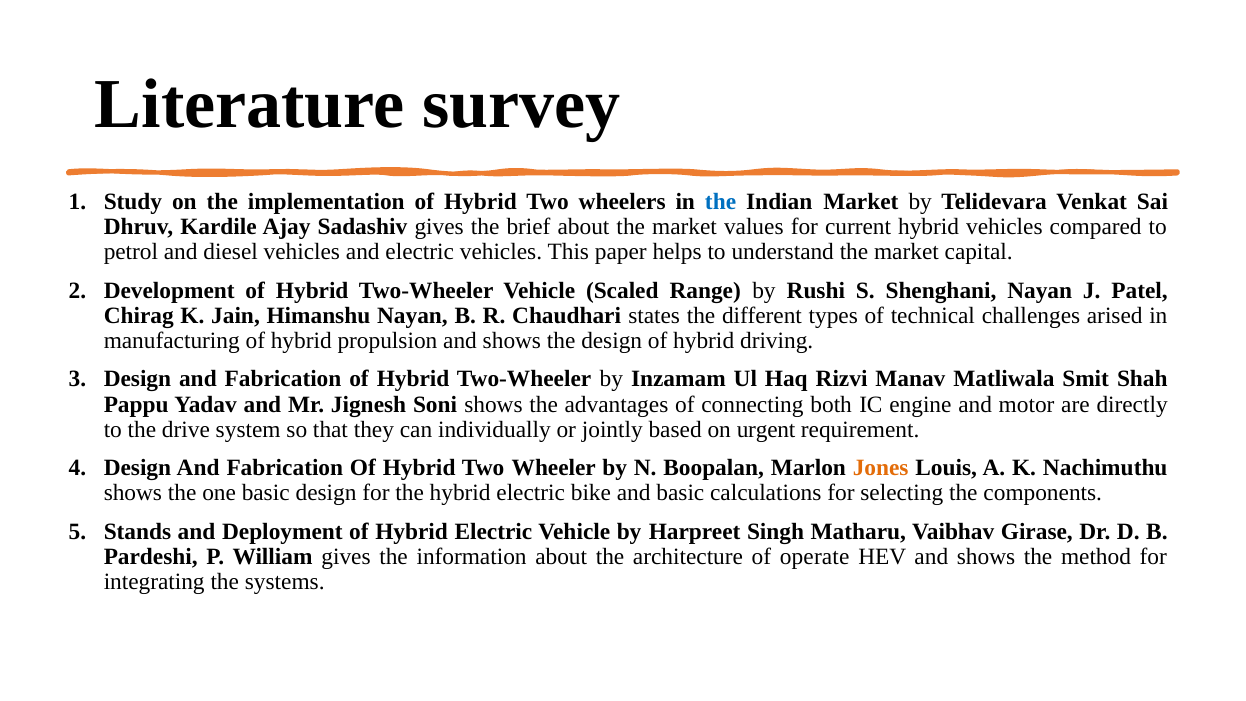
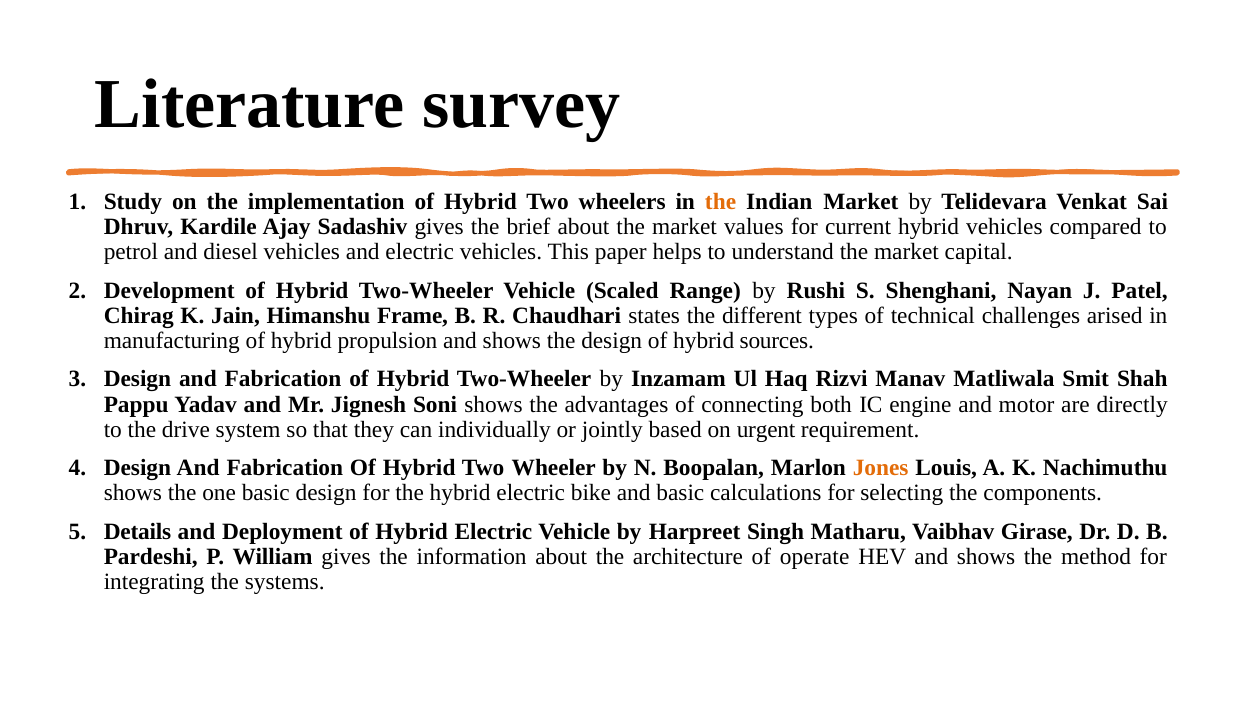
the colour: blue -> orange (721, 202)
Himanshu Nayan: Nayan -> Frame (413, 316)
driving: driving -> sources (777, 341)
Stands: Stands -> Details (138, 531)
